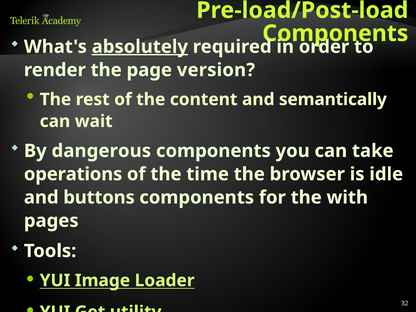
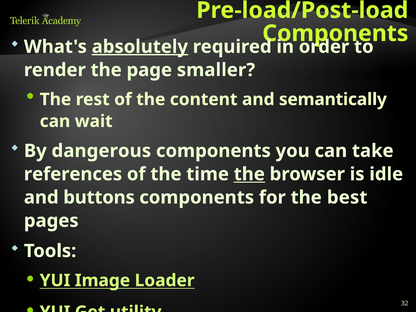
version: version -> smaller (216, 70)
operations: operations -> references (73, 174)
the underline: none -> present (249, 174)
with: with -> best (347, 197)
